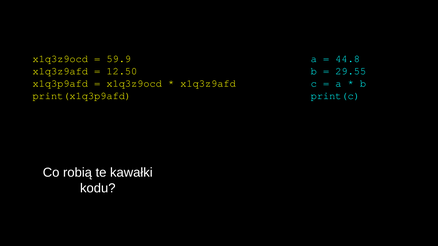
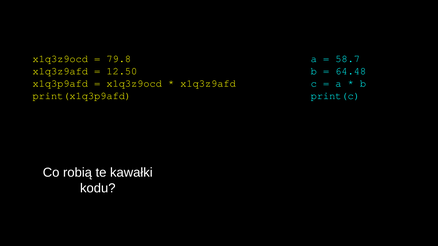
59.9: 59.9 -> 79.8 (119, 59)
44.8: 44.8 -> 58.7 (348, 59)
29.55: 29.55 -> 64.48 (351, 71)
